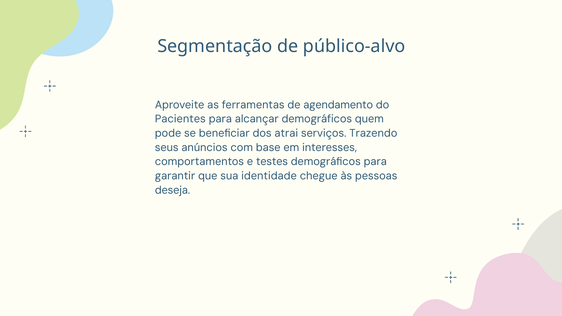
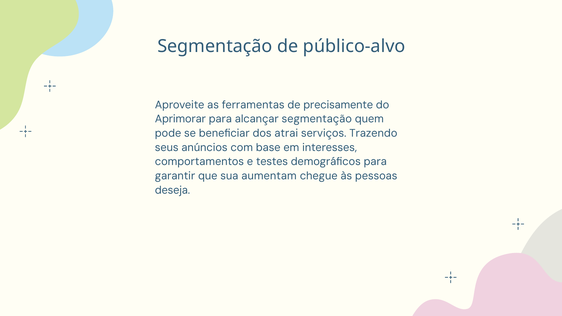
agendamento: agendamento -> precisamente (338, 105)
Pacientes: Pacientes -> Aprimorar (180, 119)
alcançar demográficos: demográficos -> segmentação (317, 119)
identidade: identidade -> aumentam (269, 176)
